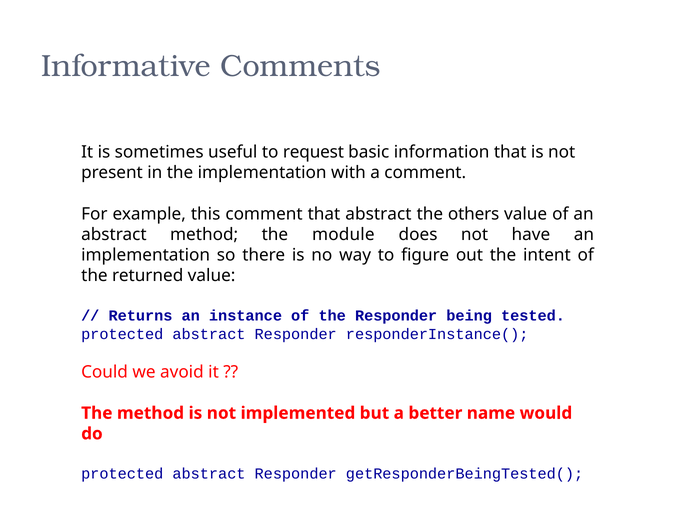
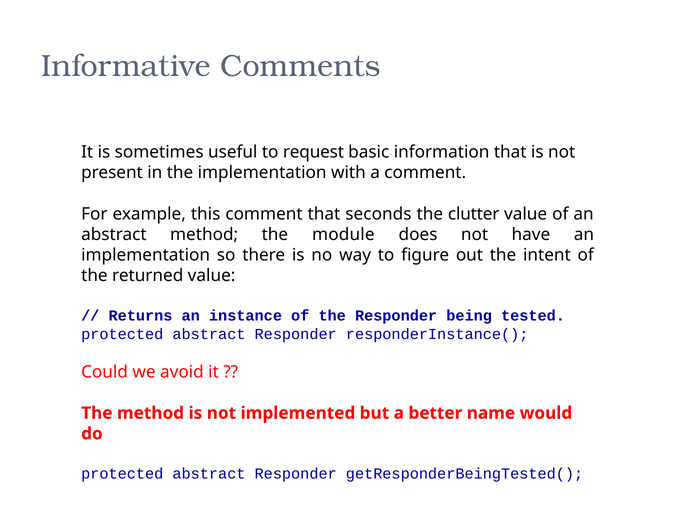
that abstract: abstract -> seconds (378, 214)
others: others -> clutter (474, 214)
